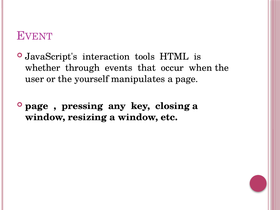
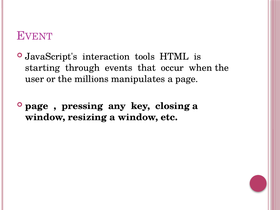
whether: whether -> starting (43, 68)
yourself: yourself -> millions (92, 79)
